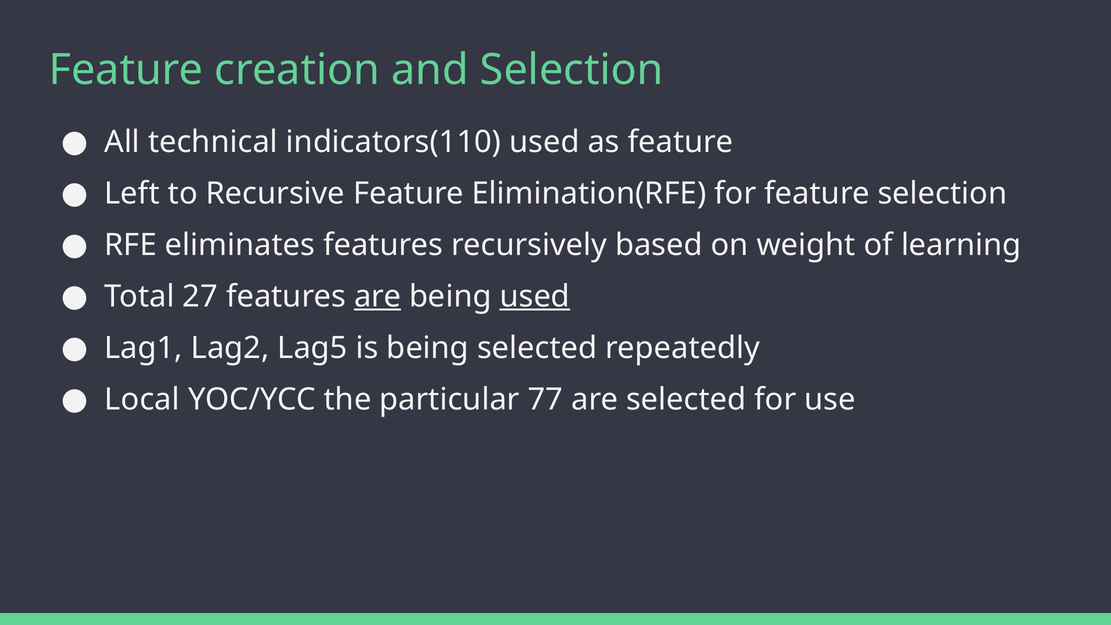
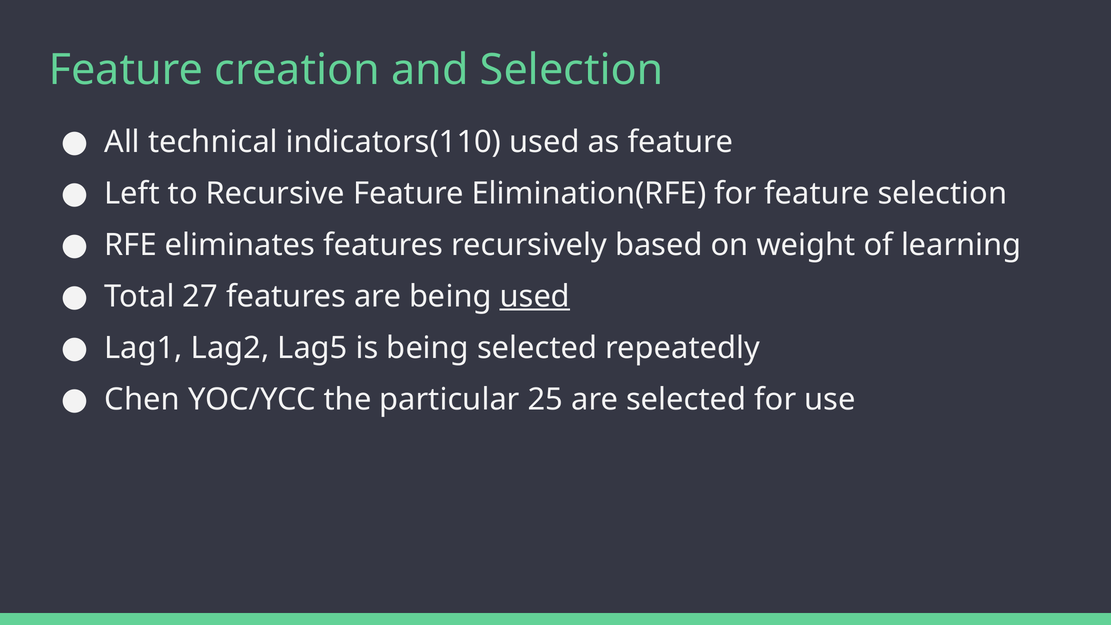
are underline: present -> none (378, 296)
Local: Local -> Chen (142, 399)
77: 77 -> 25 (545, 399)
